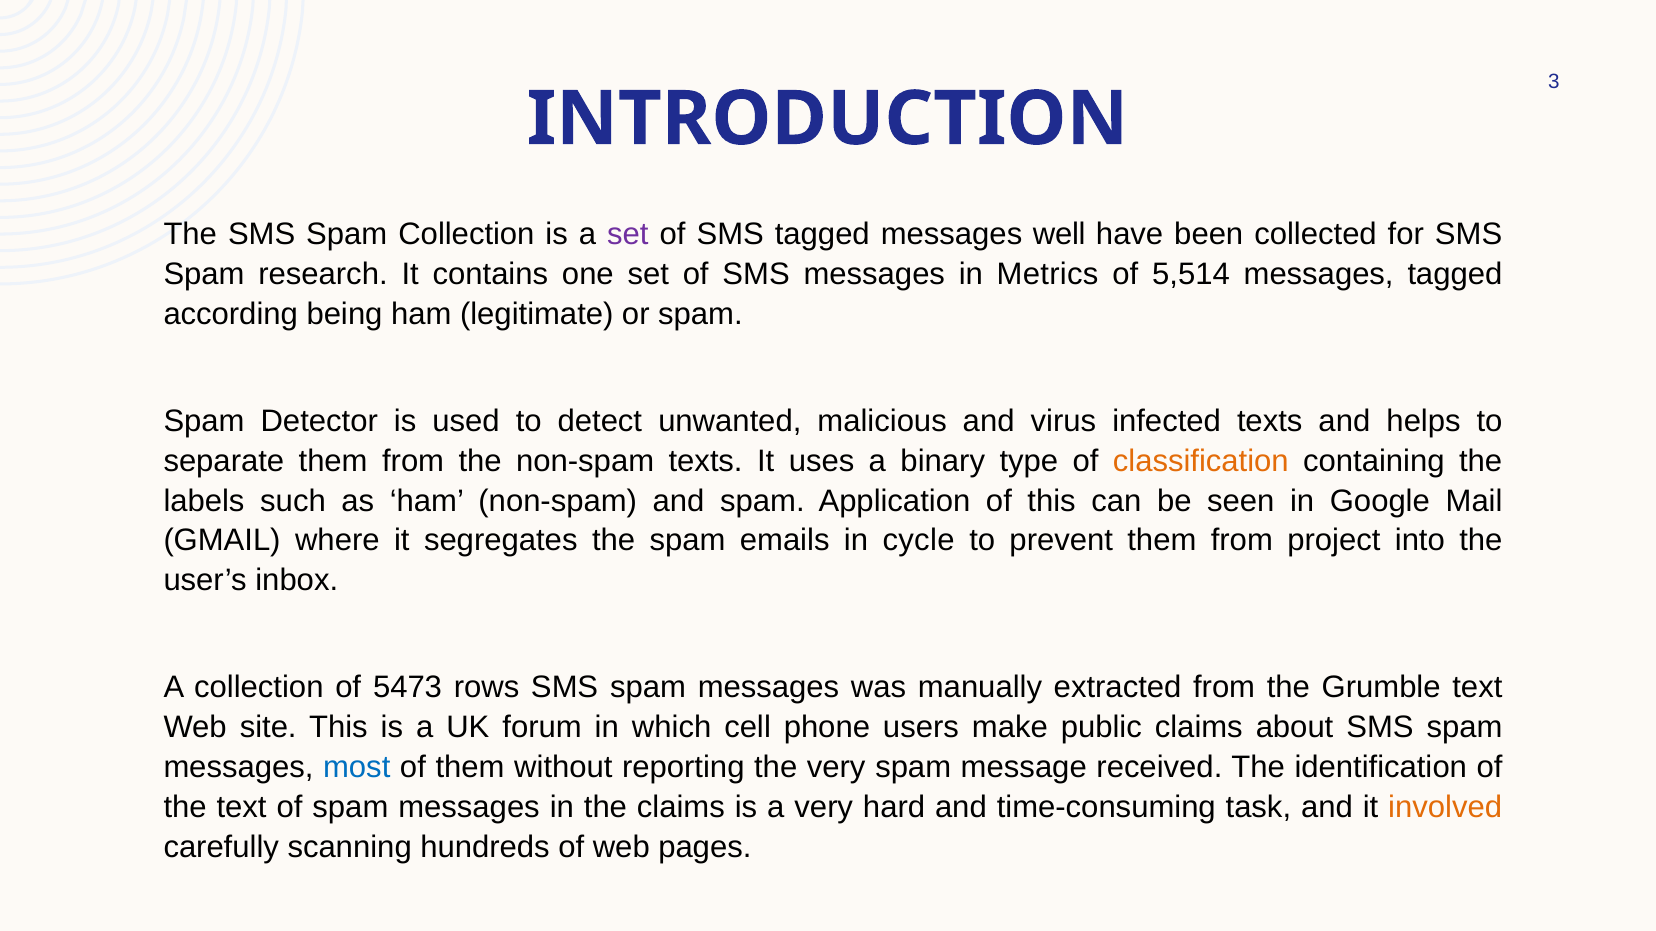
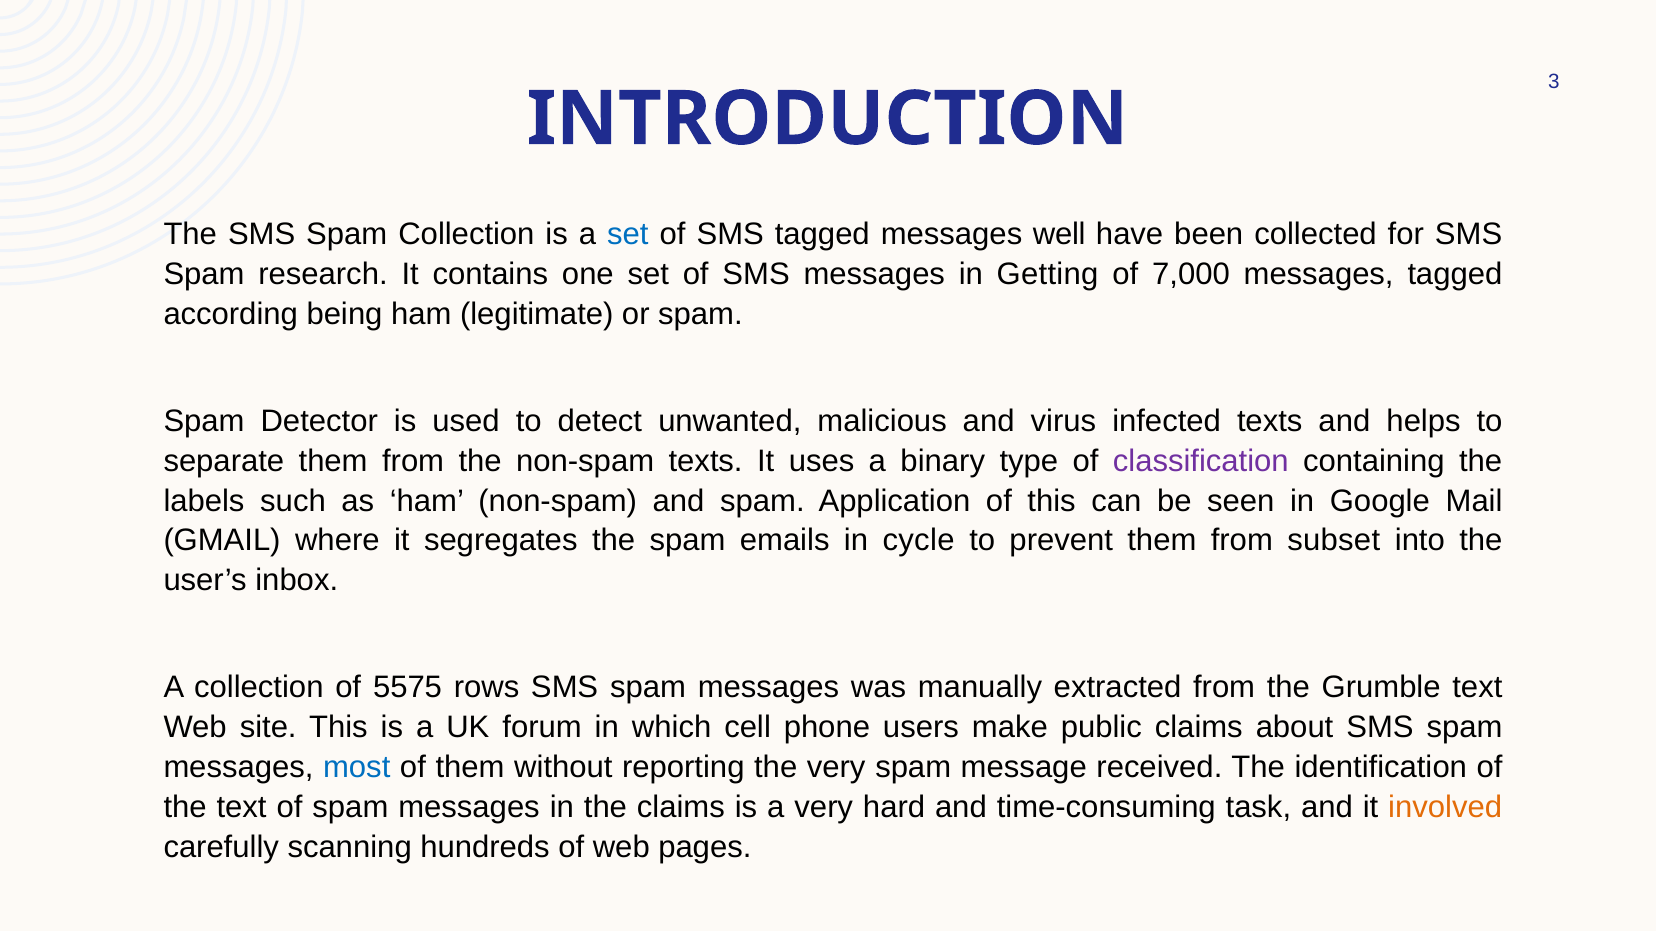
set colour: purple -> blue (628, 234)
Metrics: Metrics -> Getting (1048, 274)
5,514: 5,514 -> 7,000 (1191, 274)
classification colour: orange -> purple (1201, 461)
project: project -> subset (1334, 541)
5473: 5473 -> 5575 (408, 688)
